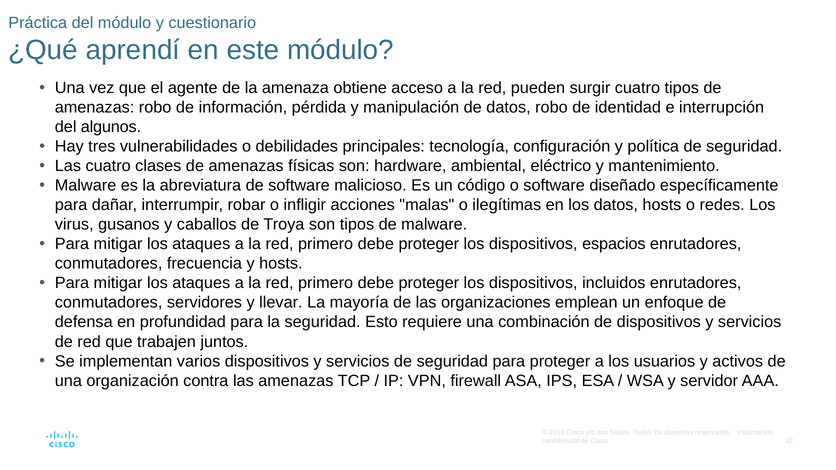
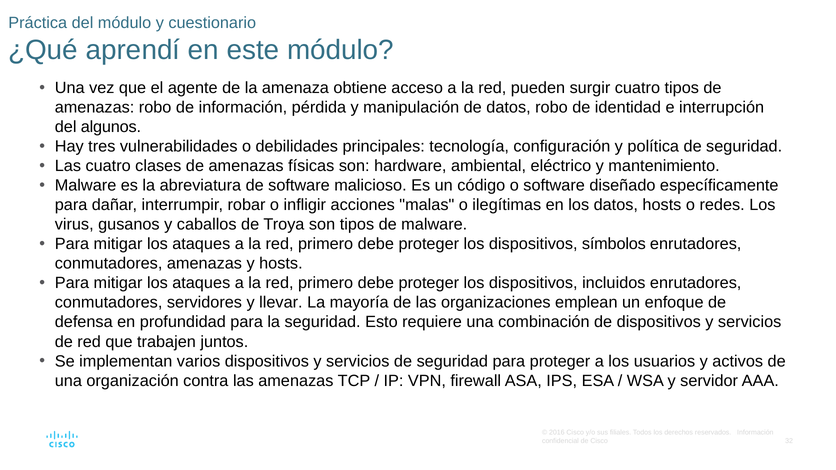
espacios: espacios -> símbolos (614, 244)
conmutadores frecuencia: frecuencia -> amenazas (204, 264)
